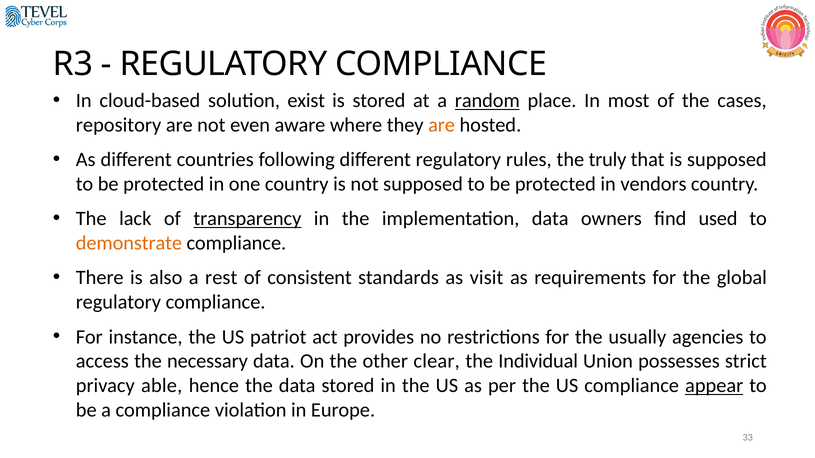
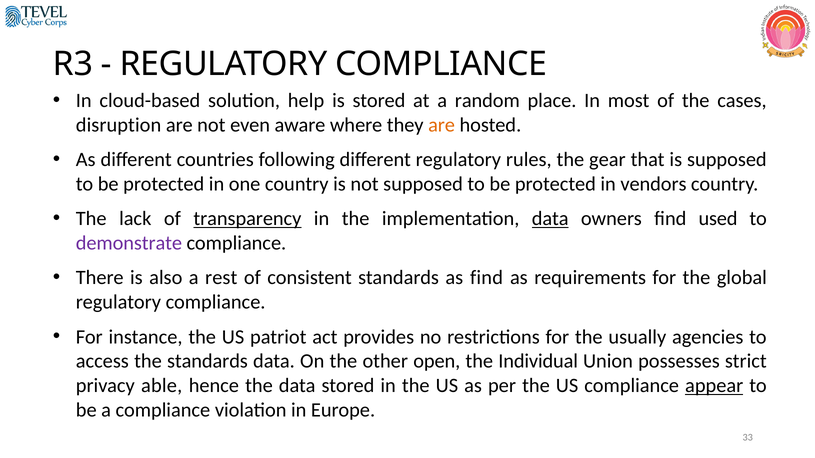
exist: exist -> help (306, 101)
random underline: present -> none (487, 101)
repository: repository -> disruption (119, 125)
truly: truly -> gear (607, 160)
data underline: none -> present (550, 219)
demonstrate colour: orange -> purple (129, 243)
as visit: visit -> find (487, 278)
the necessary: necessary -> standards (207, 362)
clear: clear -> open (437, 362)
